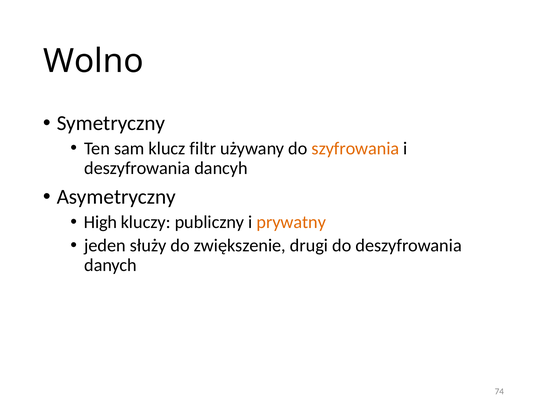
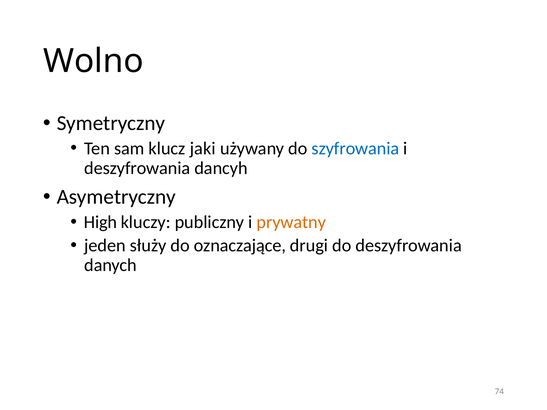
filtr: filtr -> jaki (203, 148)
szyfrowania colour: orange -> blue (355, 148)
zwiększenie: zwiększenie -> oznaczające (240, 246)
